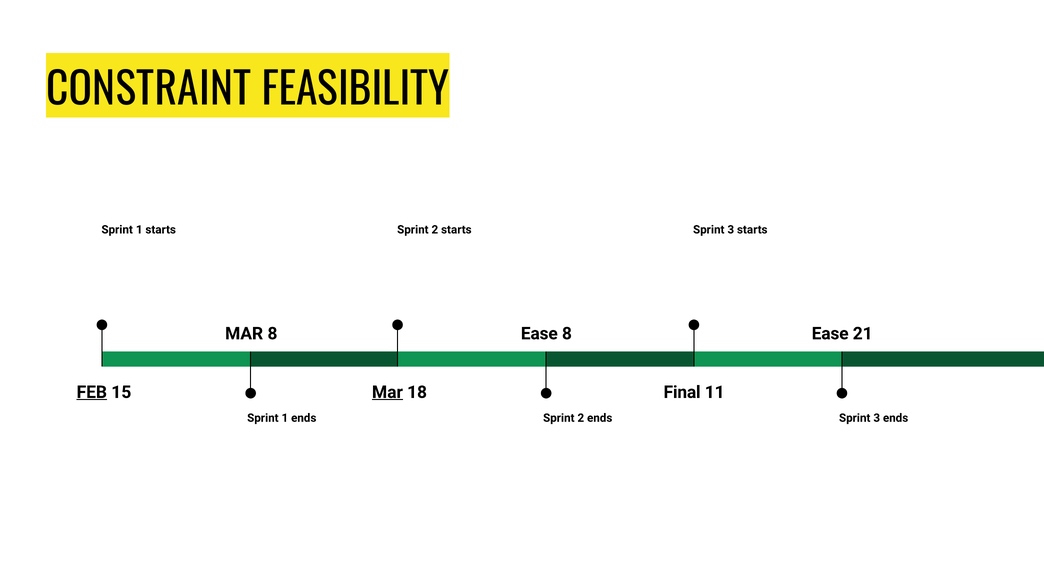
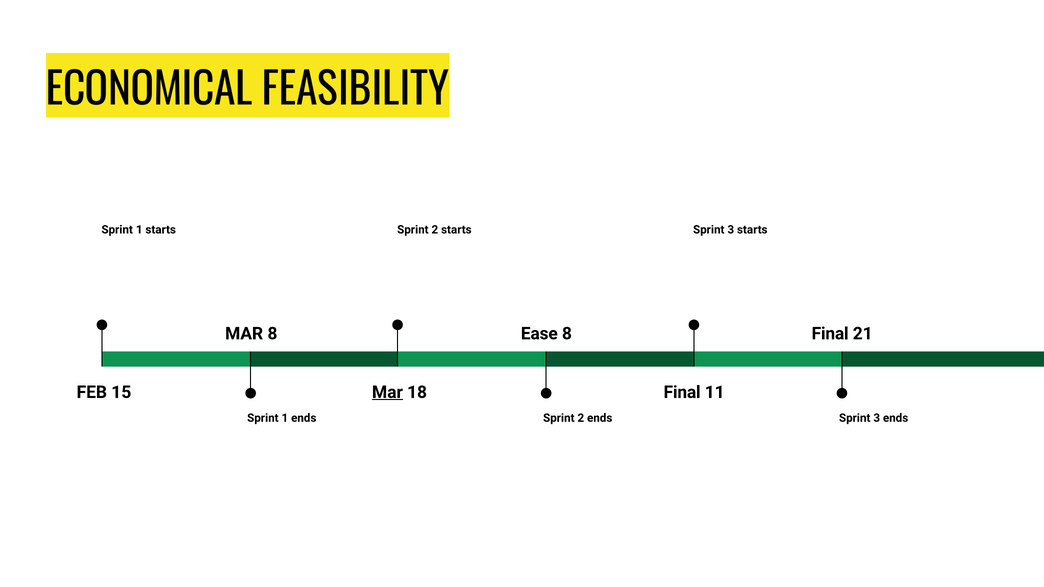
CONSTRAINT: CONSTRAINT -> ECONOMICAL (149, 90)
Ease: Ease -> Final (830, 334)
FEB underline: present -> none (92, 392)
